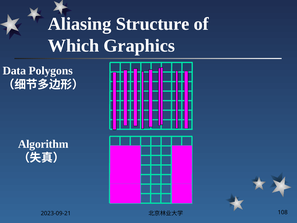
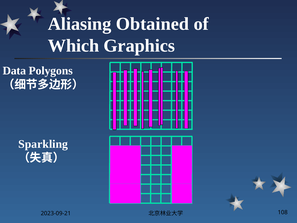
Structure: Structure -> Obtained (152, 24)
Algorithm: Algorithm -> Sparkling (43, 144)
